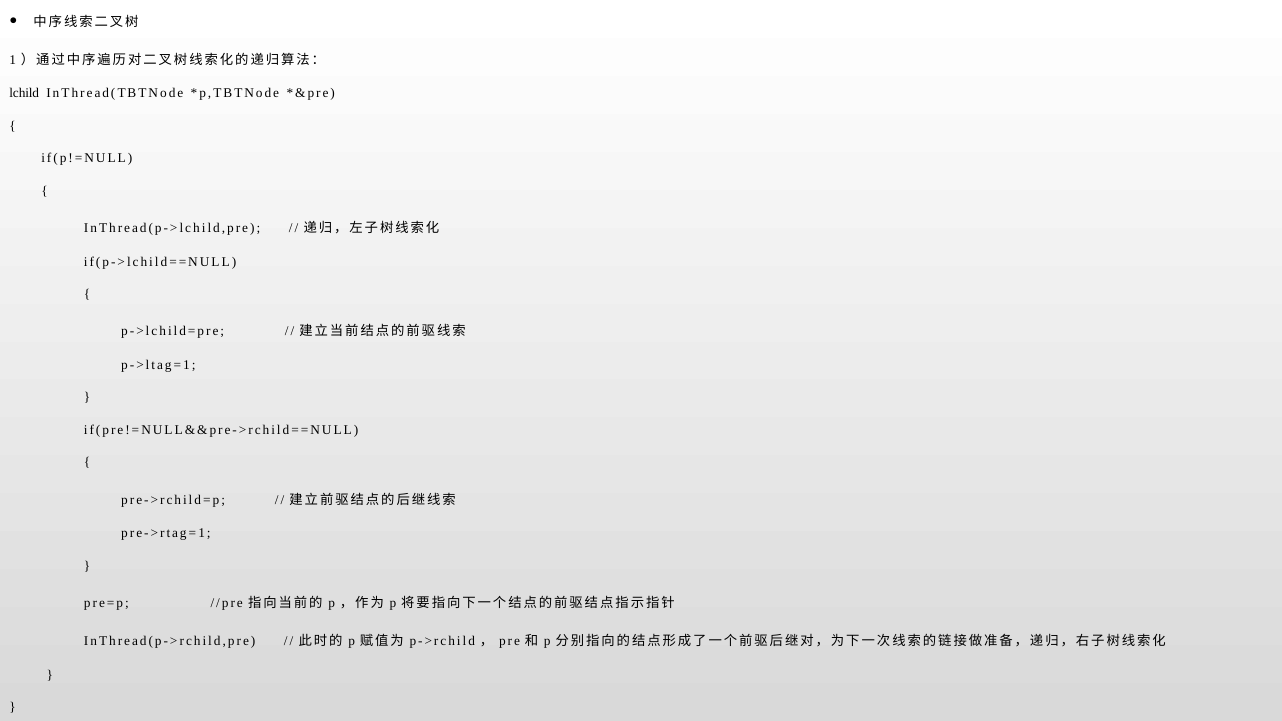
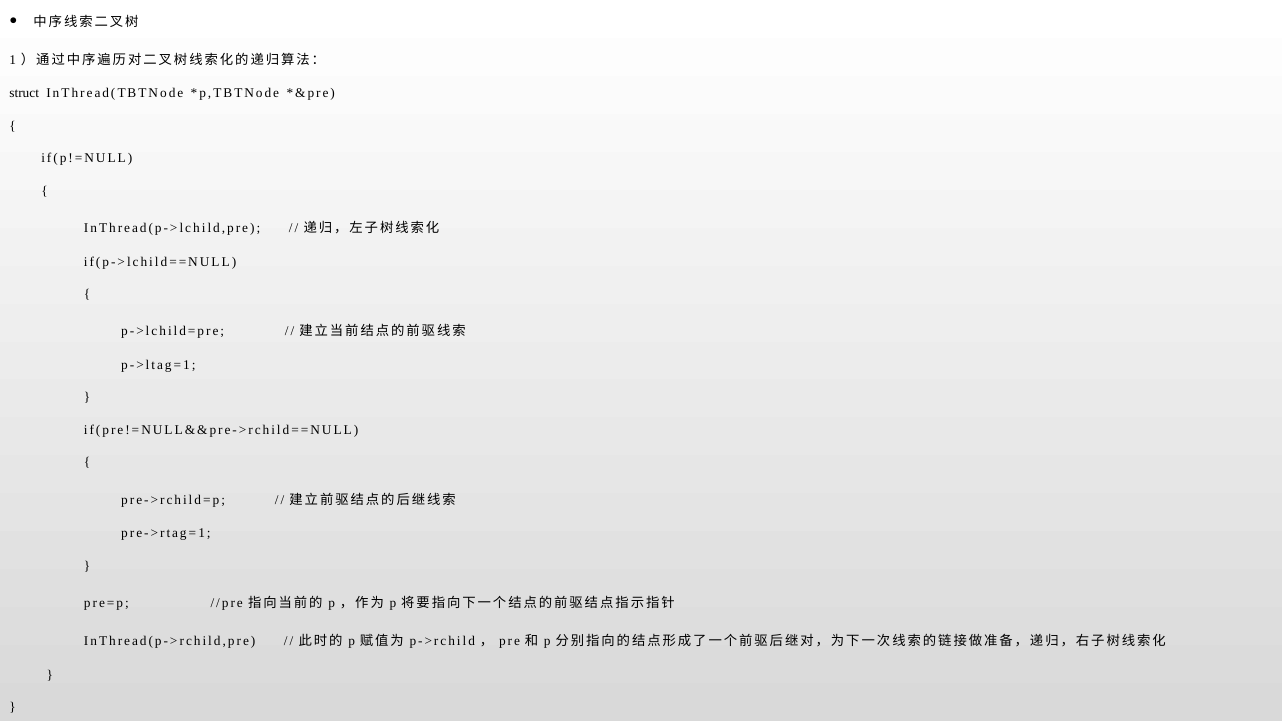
lchild: lchild -> struct (24, 94)
